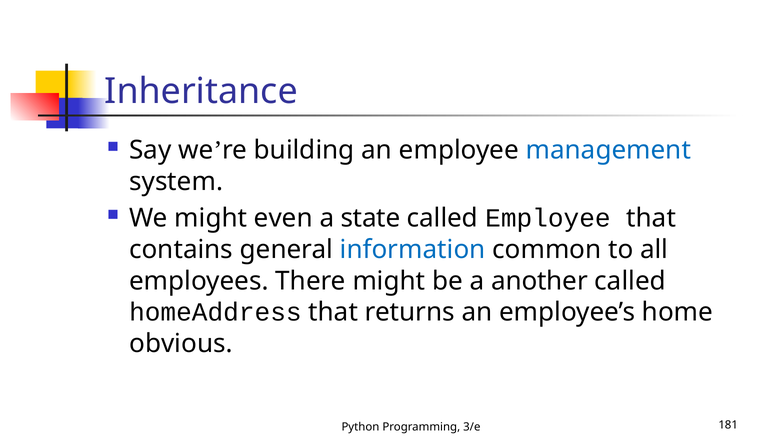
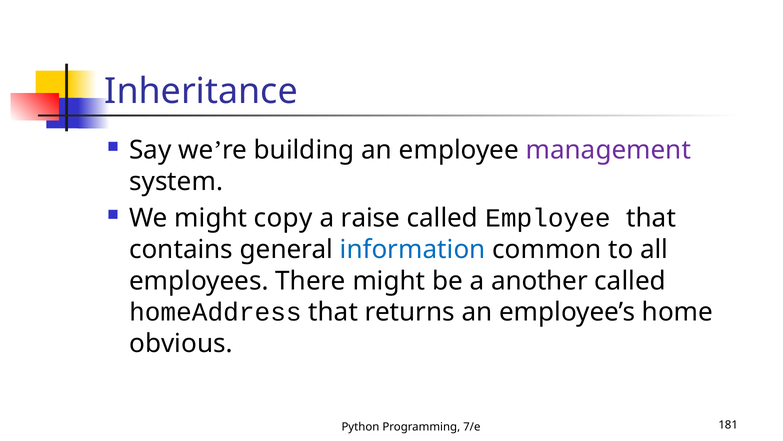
management colour: blue -> purple (608, 150)
even: even -> copy (283, 218)
state: state -> raise (370, 218)
3/e: 3/e -> 7/e (472, 427)
